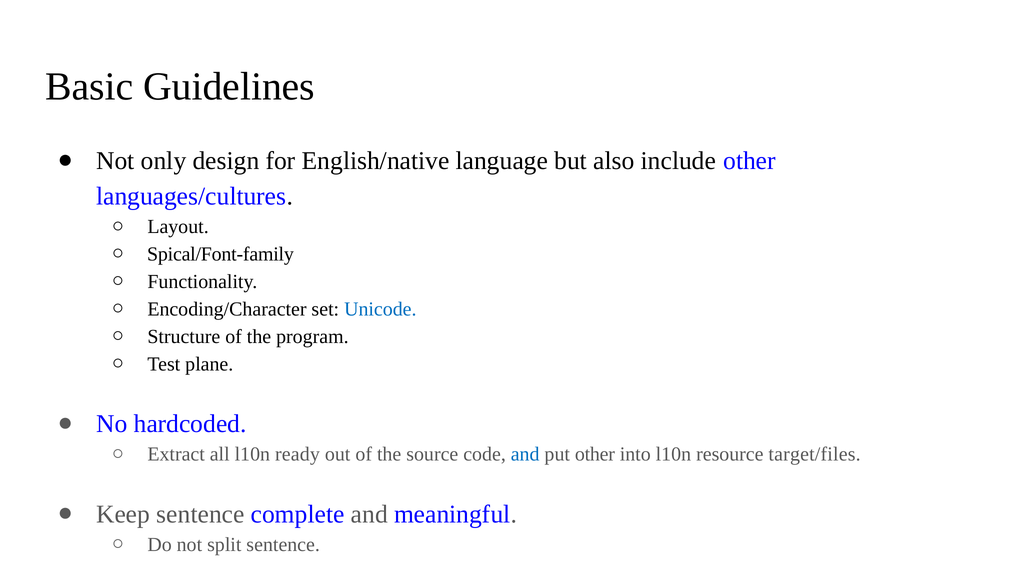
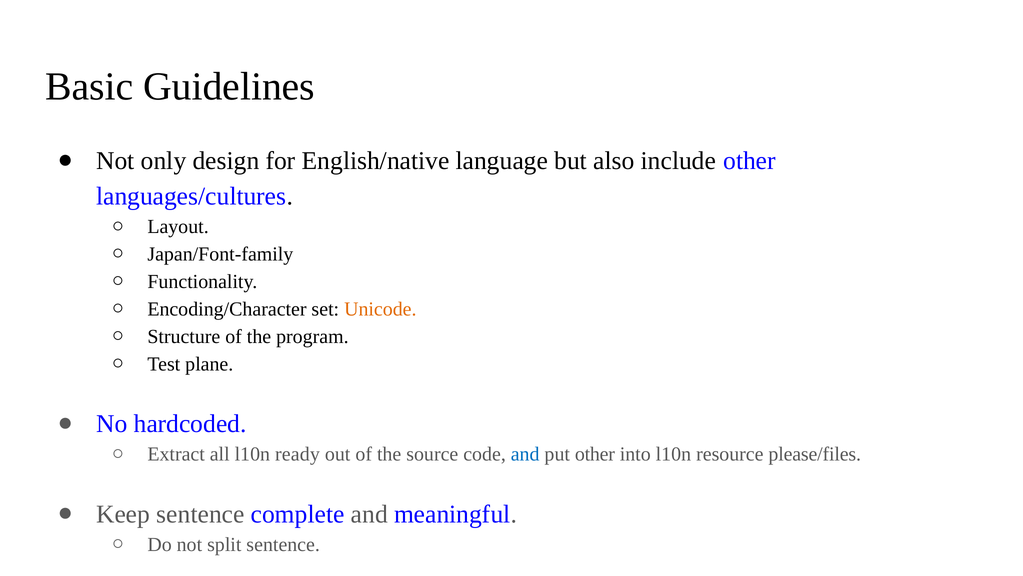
Spical/Font-family: Spical/Font-family -> Japan/Font-family (220, 254)
Unicode colour: blue -> orange (380, 309)
target/files: target/files -> please/files (815, 454)
